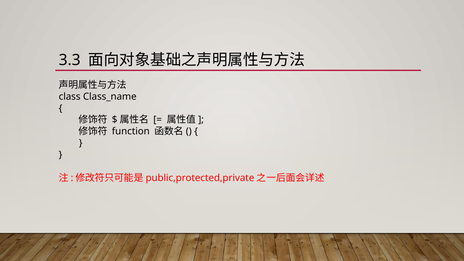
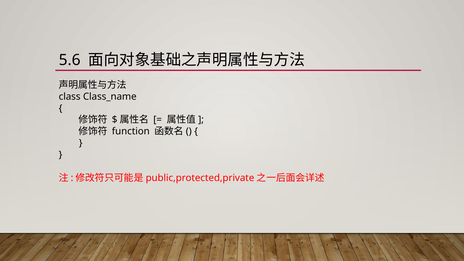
3.3: 3.3 -> 5.6 (70, 60)
